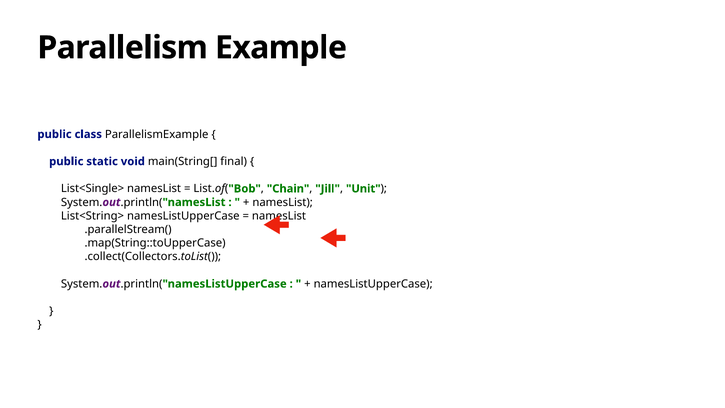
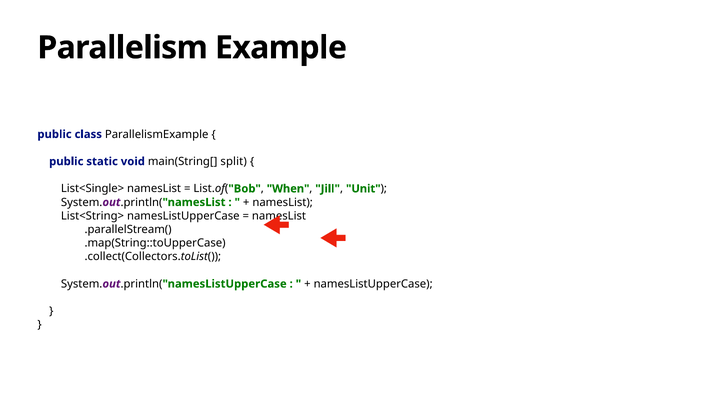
final: final -> split (234, 161)
Chain: Chain -> When (288, 189)
